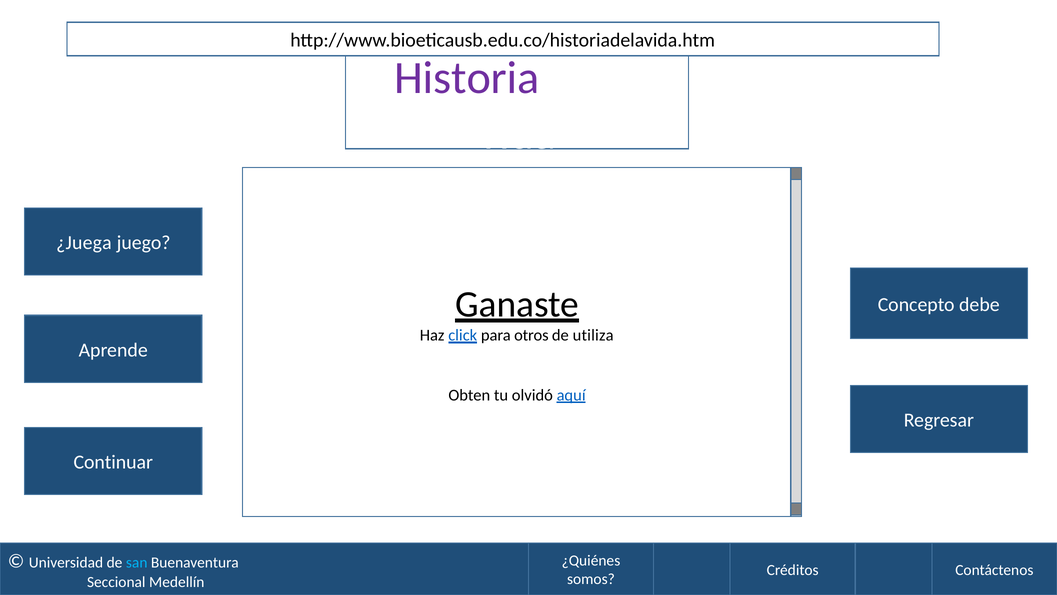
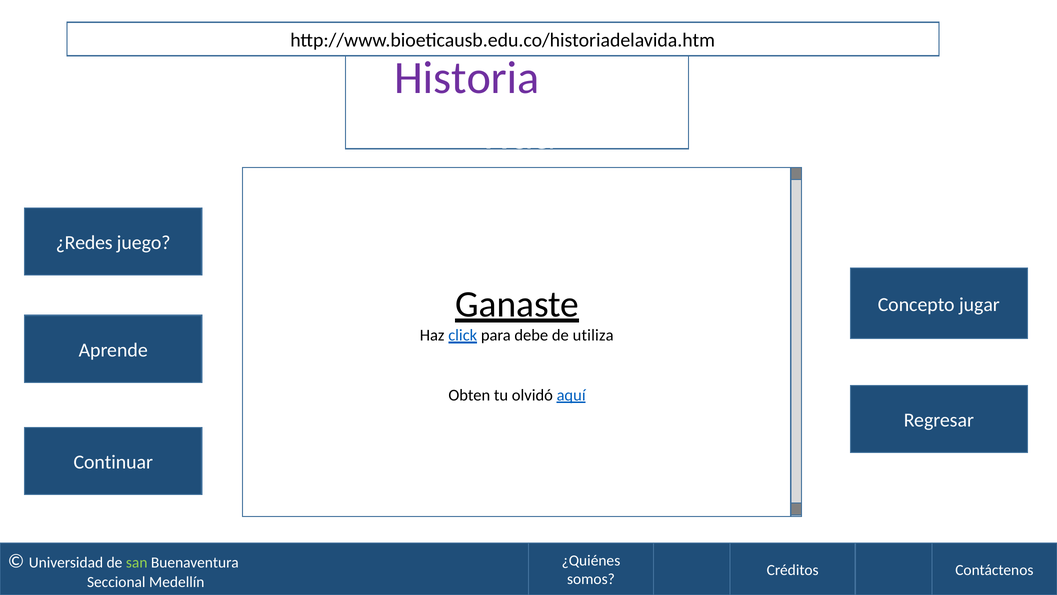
¿Juega: ¿Juega -> ¿Redes (84, 243)
debe: debe -> jugar (979, 304)
otros: otros -> debe (531, 335)
san colour: light blue -> light green (137, 562)
